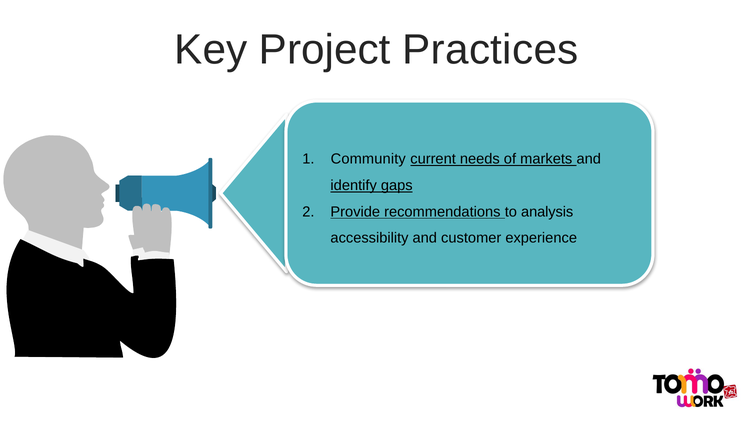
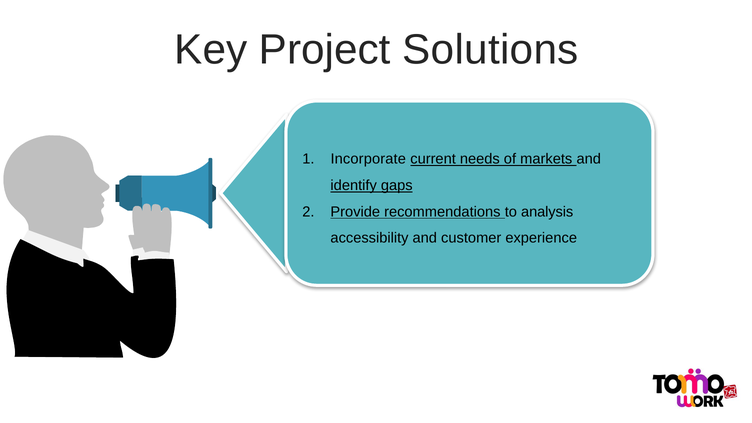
Practices: Practices -> Solutions (490, 50)
Community: Community -> Incorporate (368, 159)
